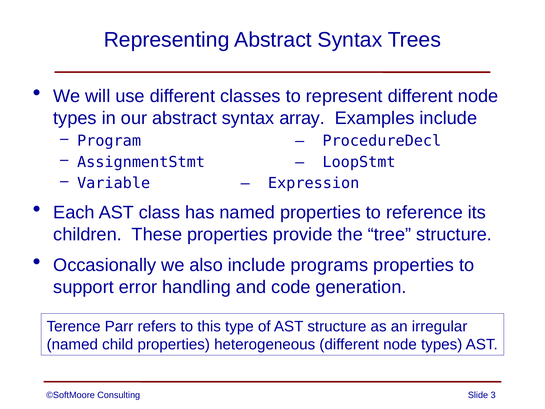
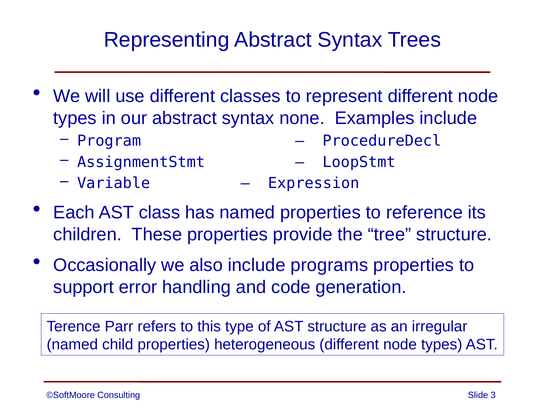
array: array -> none (302, 118)
